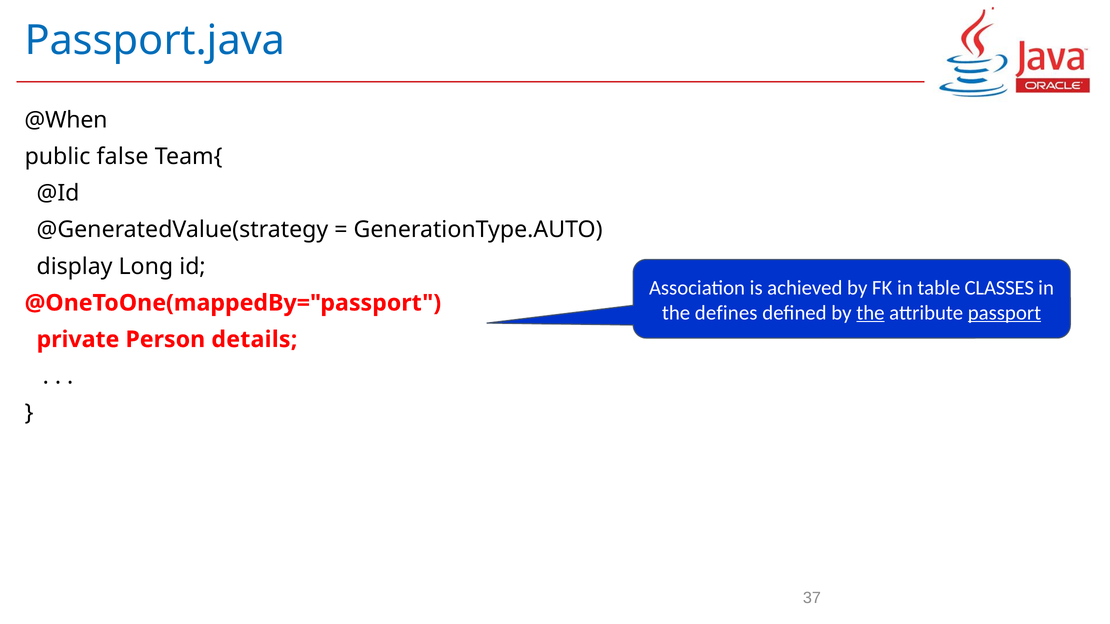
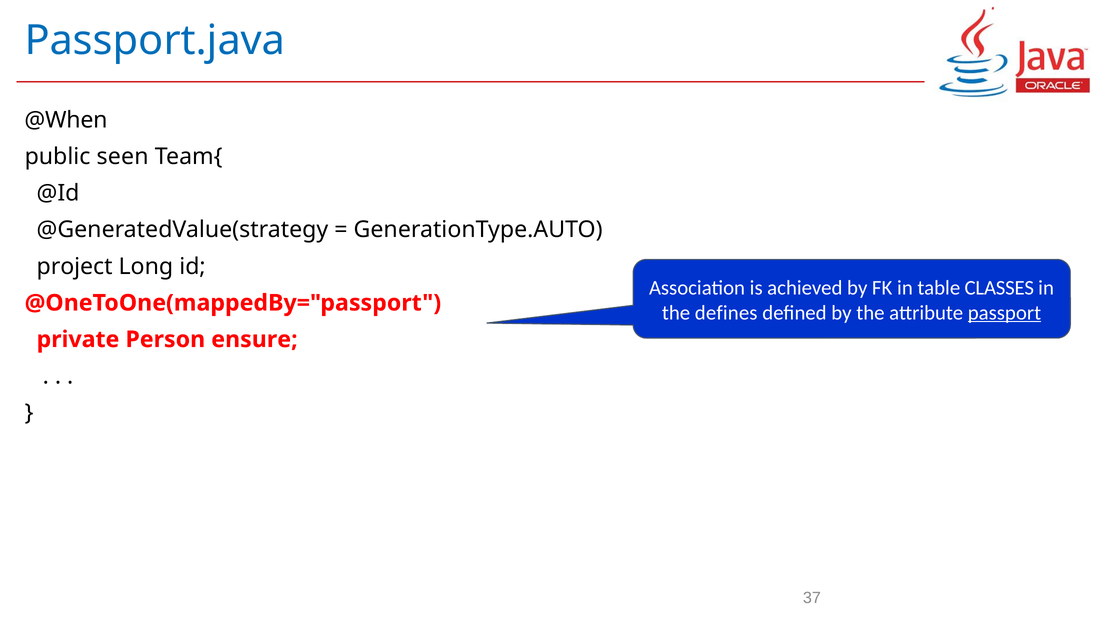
false: false -> seen (123, 157)
display: display -> project (75, 267)
the underline: present -> none (870, 313)
details: details -> ensure (254, 340)
